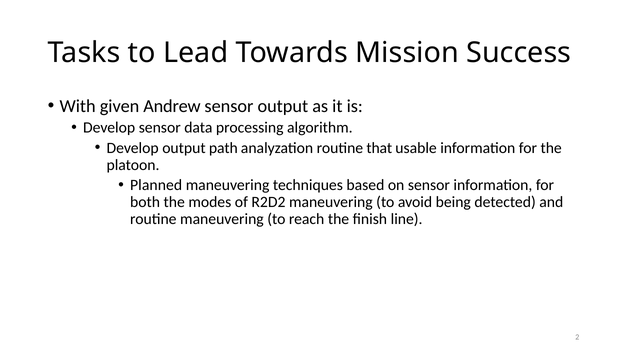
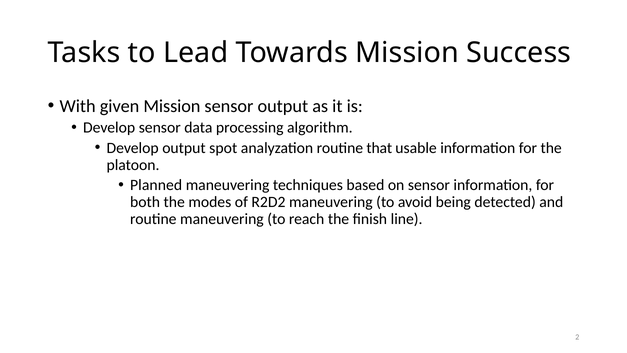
given Andrew: Andrew -> Mission (172, 106)
path: path -> spot (223, 148)
